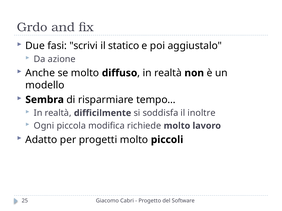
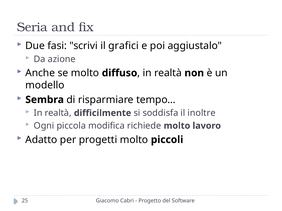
Grdo: Grdo -> Seria (32, 27)
statico: statico -> grafici (124, 46)
